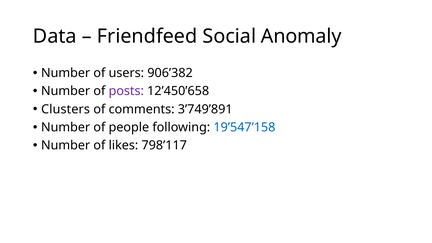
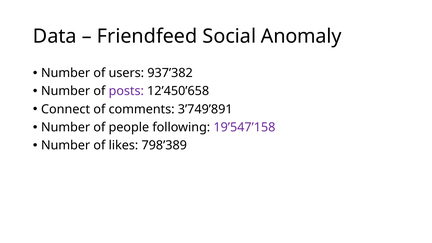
906’382: 906’382 -> 937’382 (170, 73)
Clusters: Clusters -> Connect (66, 109)
19’547’158 colour: blue -> purple (244, 127)
798’117: 798’117 -> 798’389 (164, 145)
